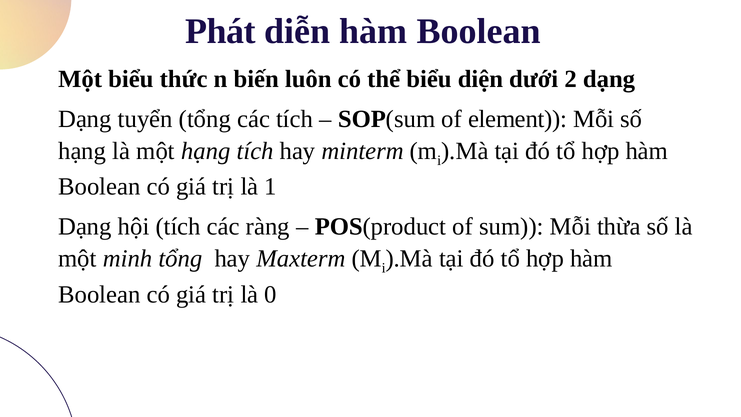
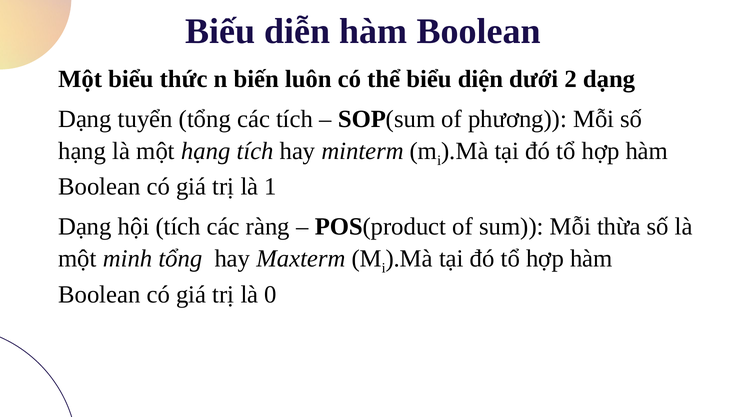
Phát: Phát -> Biếu (220, 32)
element: element -> phương (518, 119)
